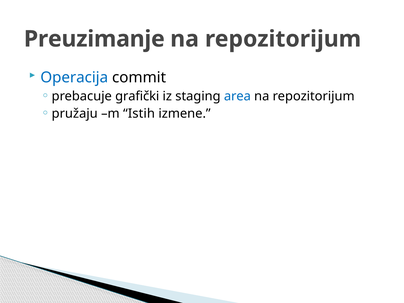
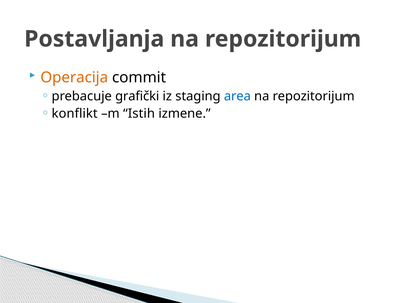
Preuzimanje: Preuzimanje -> Postavljanja (94, 39)
Operacija colour: blue -> orange (74, 78)
pružaju: pružaju -> konflikt (75, 113)
